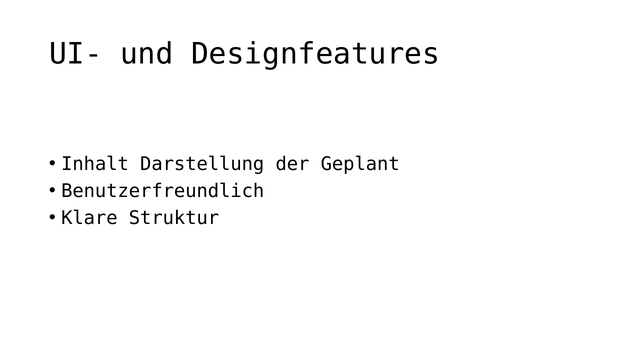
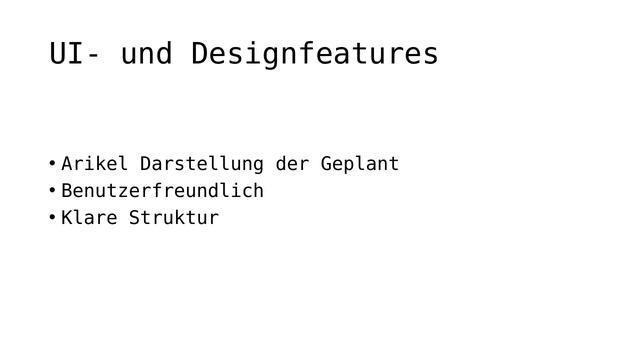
Inhalt: Inhalt -> Arikel (95, 164)
